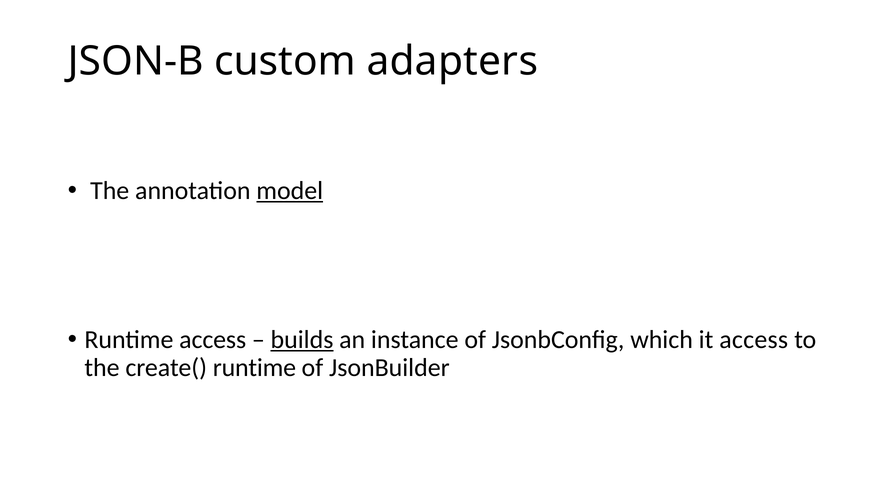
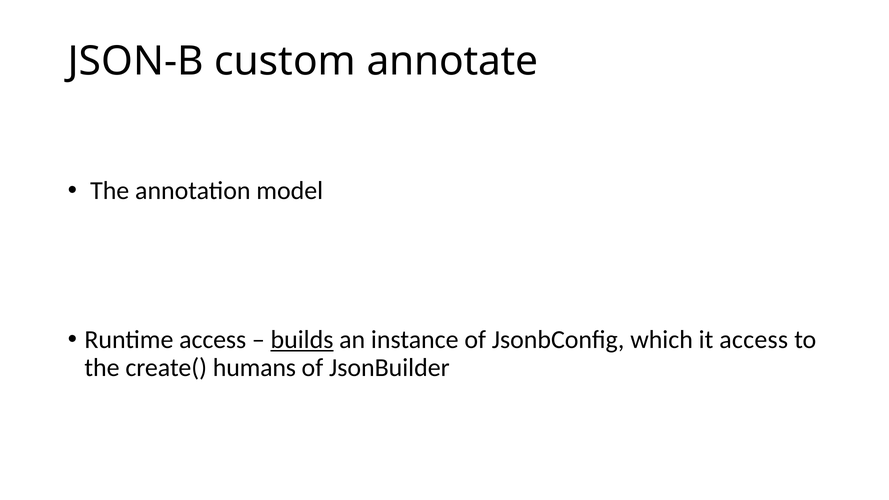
adapters: adapters -> annotate (452, 61)
model underline: present -> none (290, 191)
create( runtime: runtime -> humans (254, 368)
